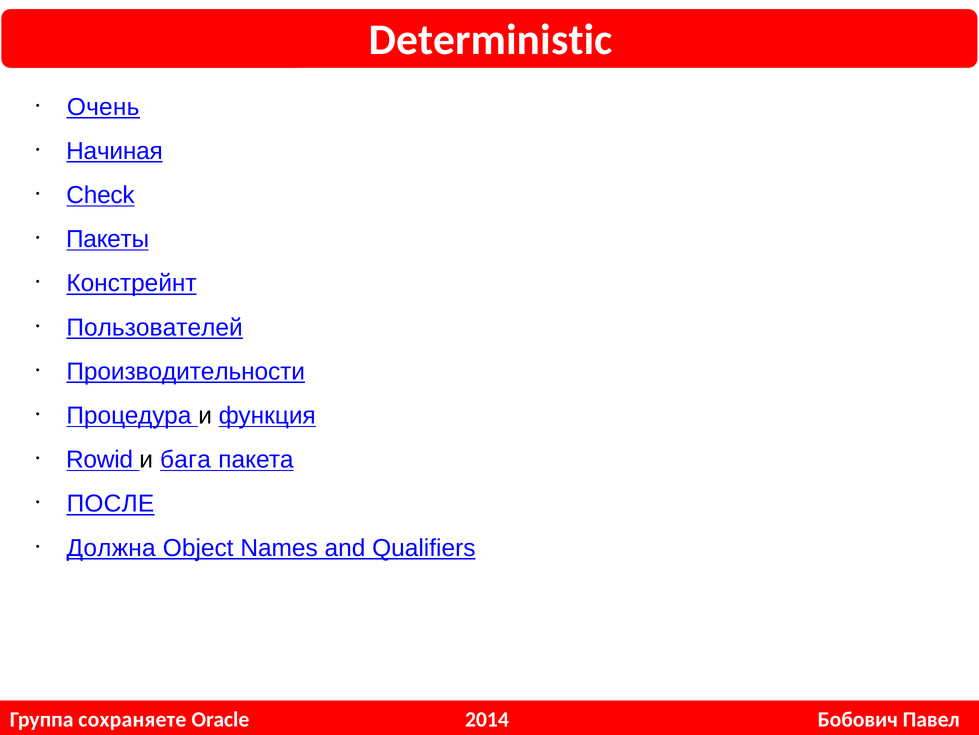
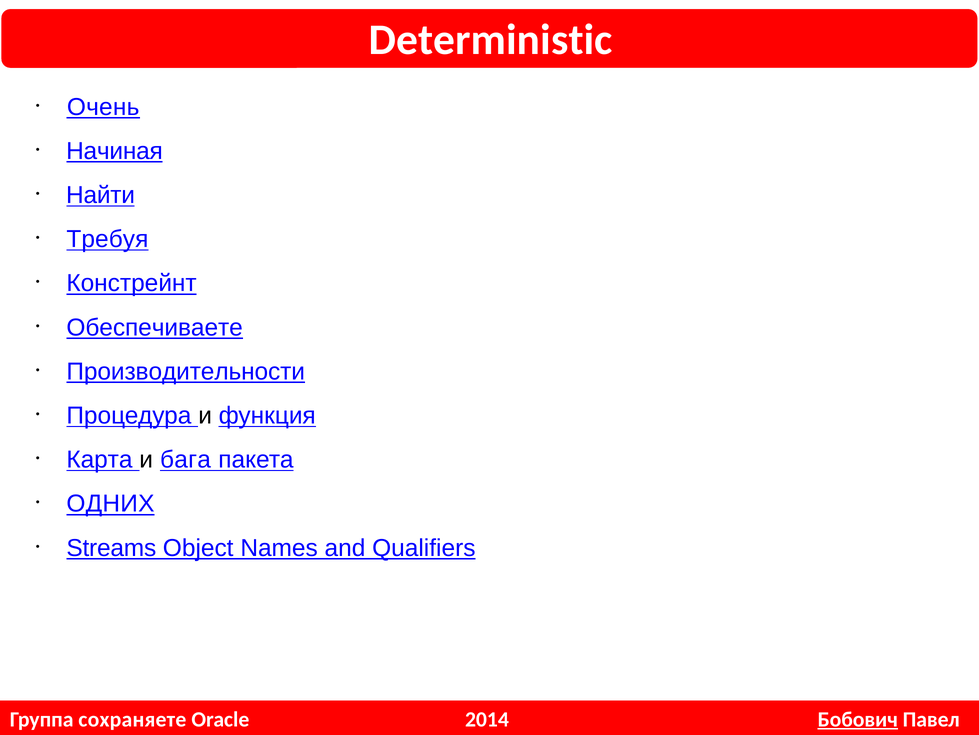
Check: Check -> Найти (101, 195)
Пакеты: Пакеты -> Требуя (107, 239)
Пользователей: Пользователей -> Обеспечиваете (155, 327)
Rowid: Rowid -> Карта (99, 459)
ПОСЛЕ: ПОСЛЕ -> ОДНИХ (110, 503)
Должна: Должна -> Streams (111, 547)
Бобович underline: none -> present (858, 719)
